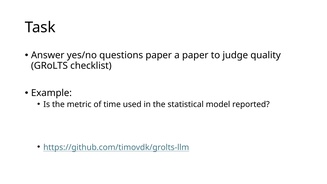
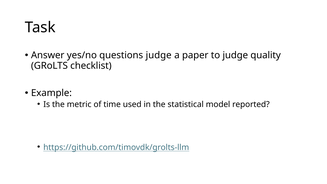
questions paper: paper -> judge (159, 55)
